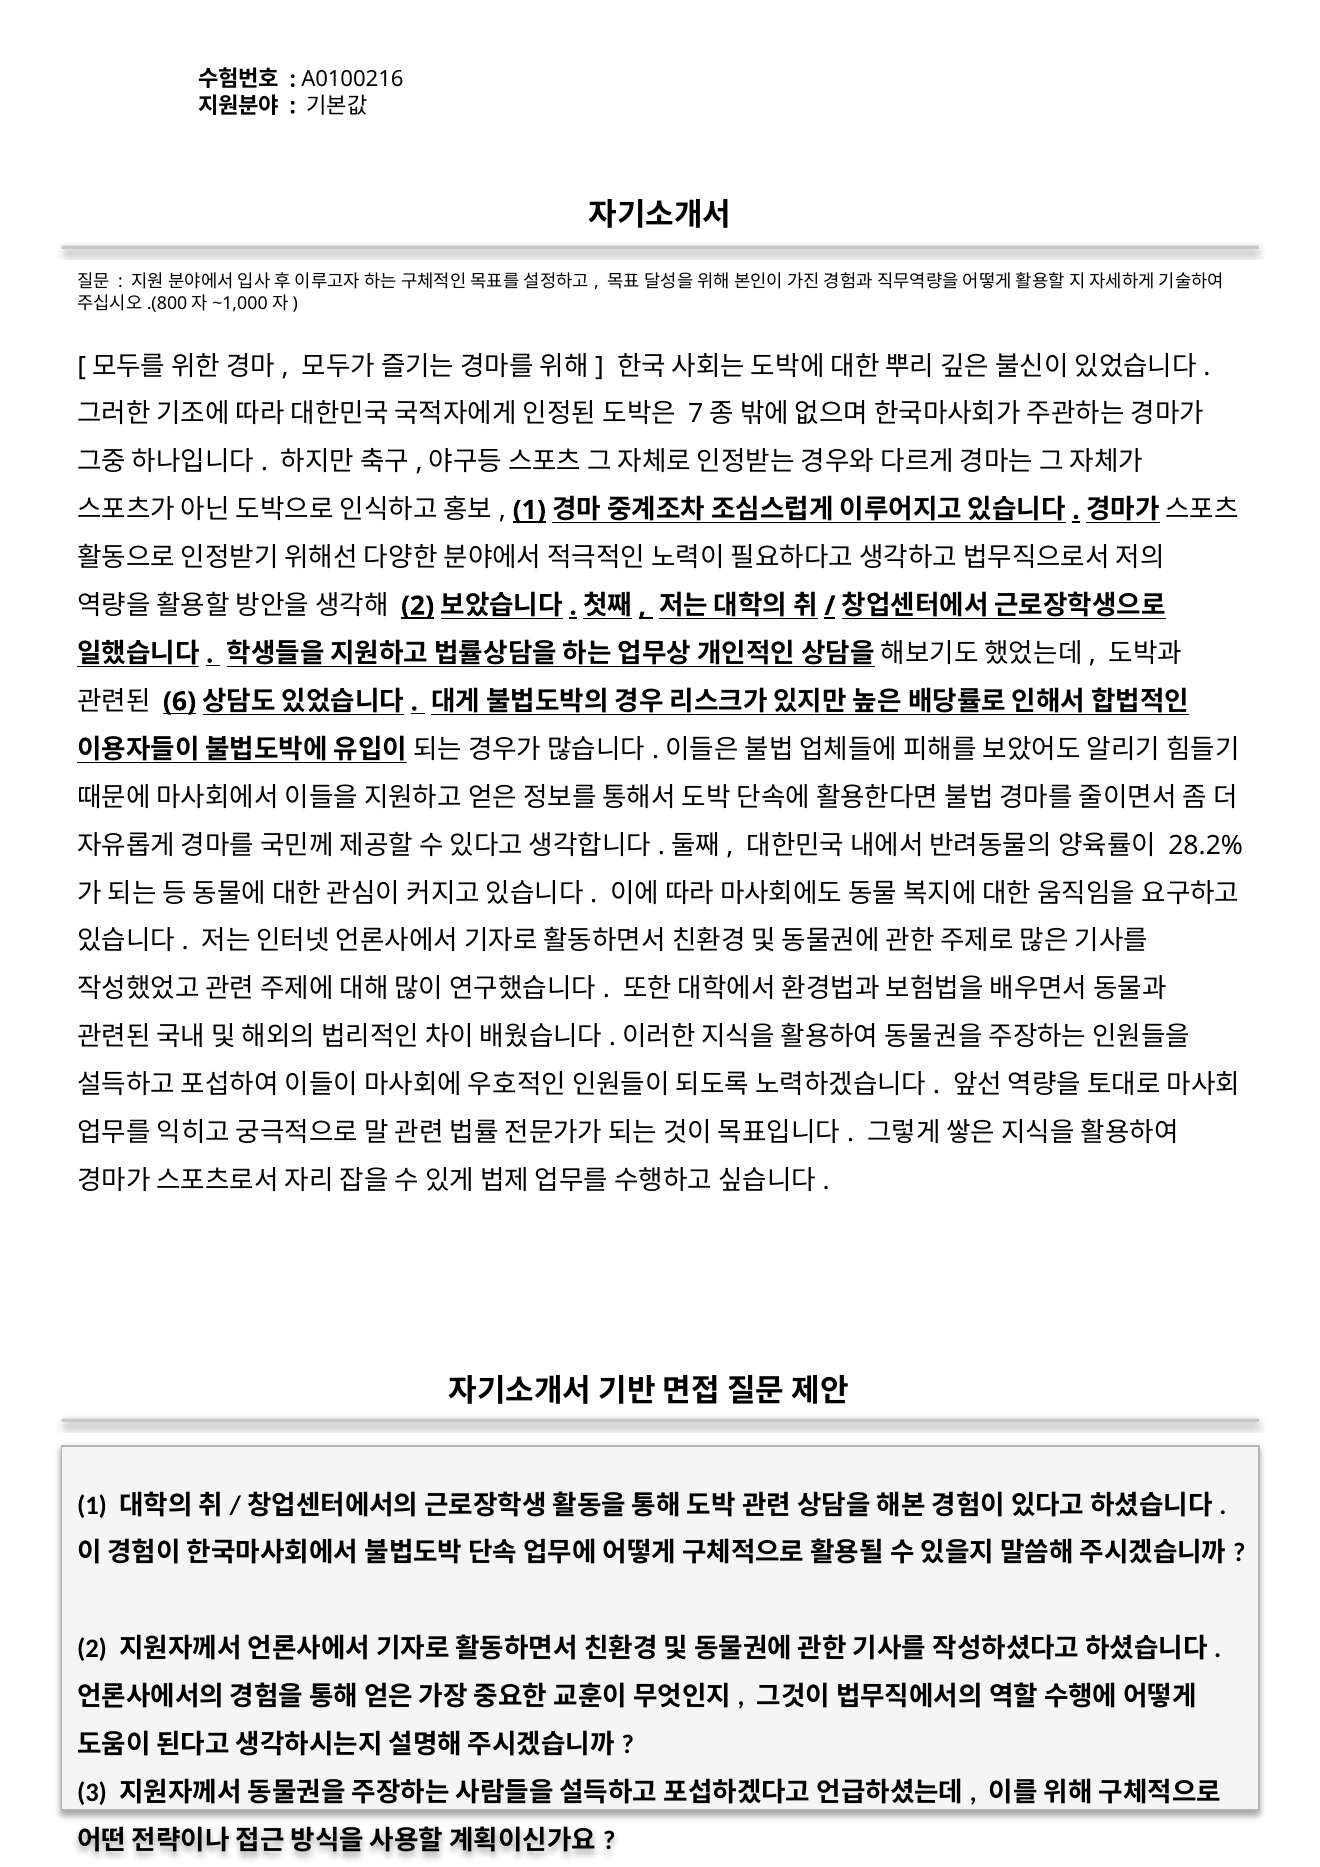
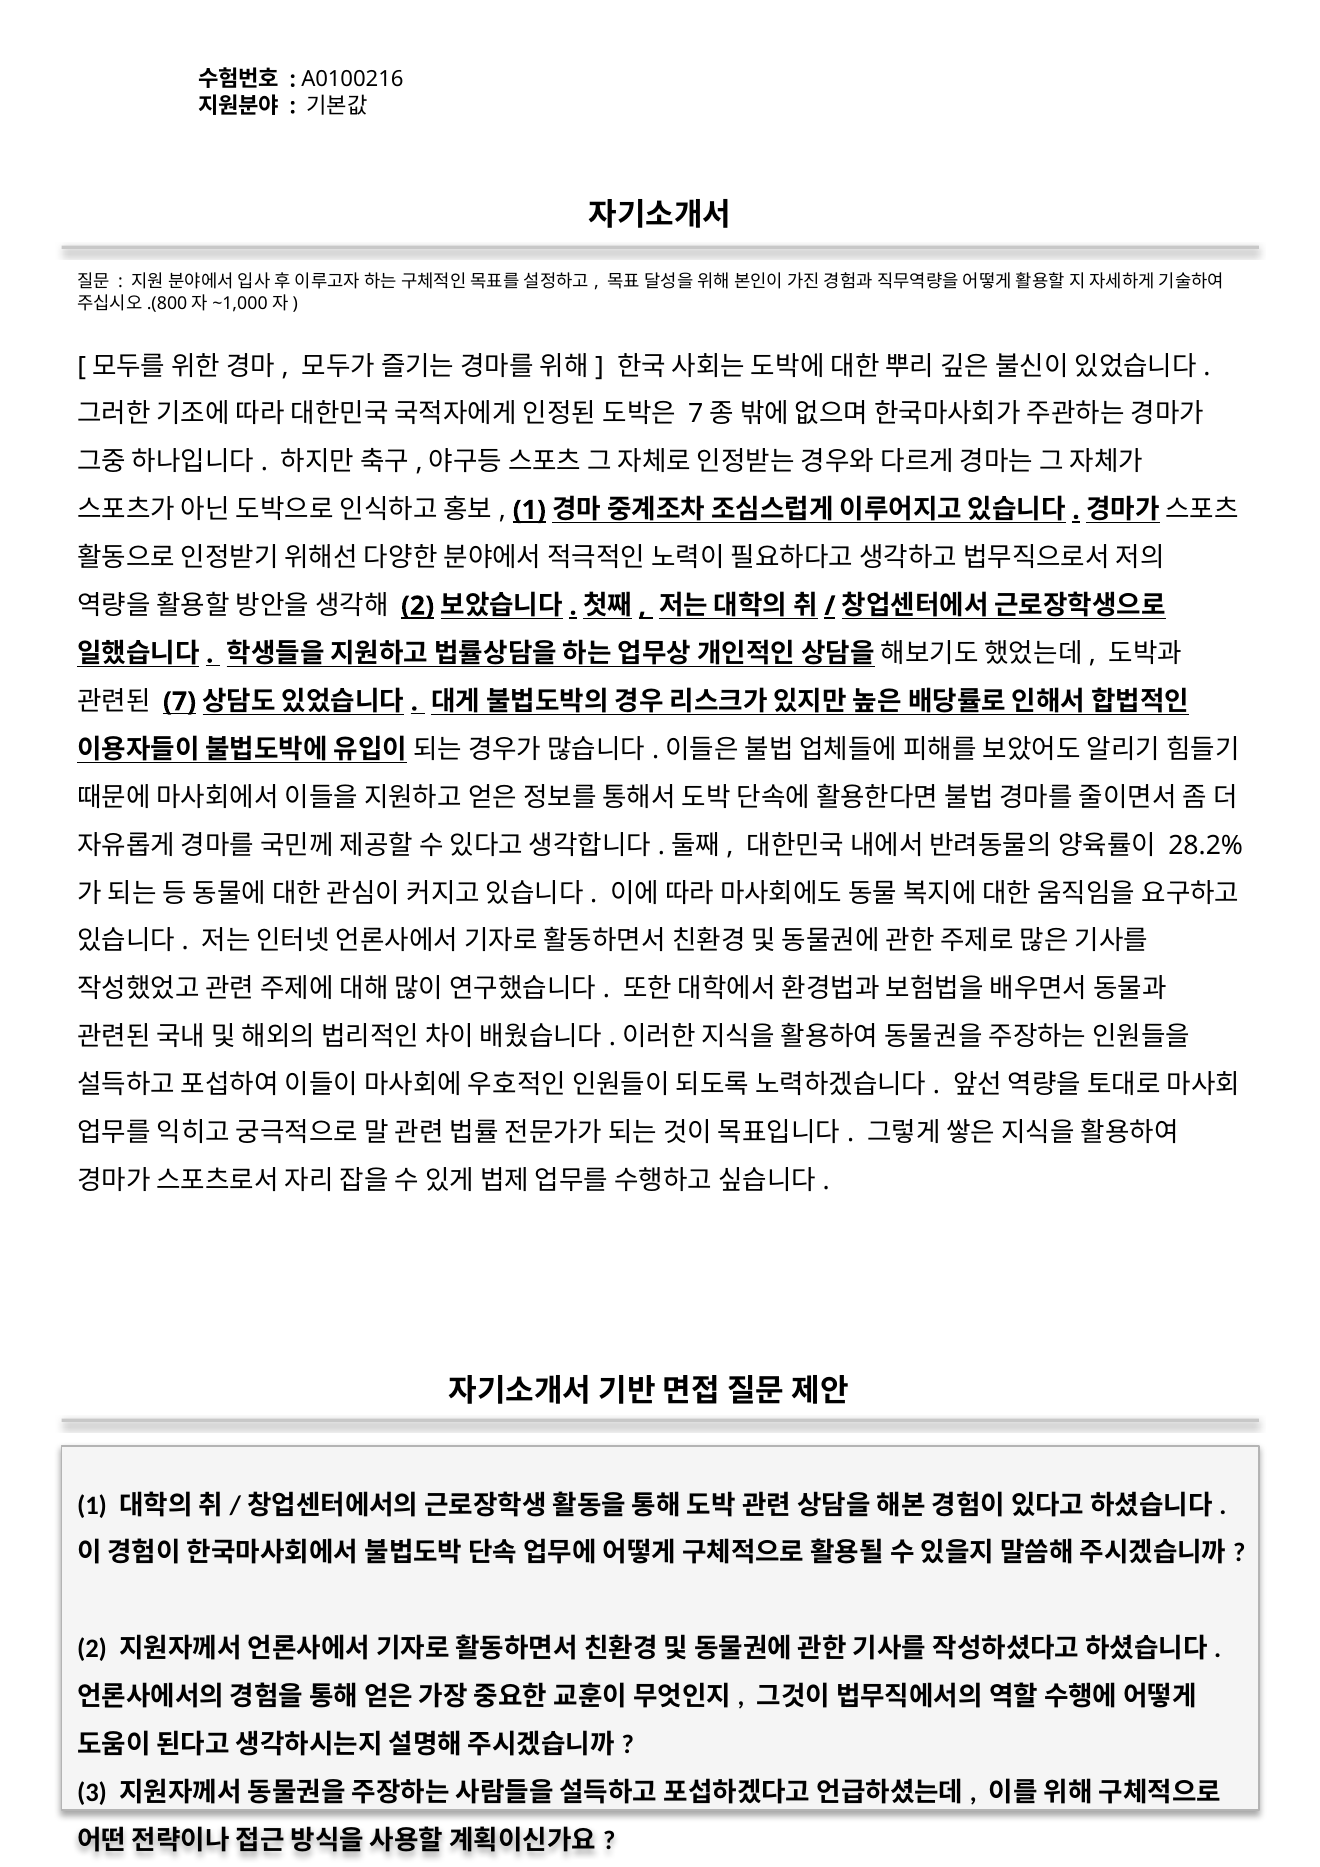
6: 6 -> 7 (180, 702)
